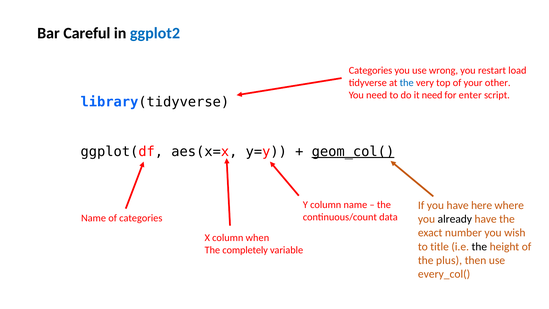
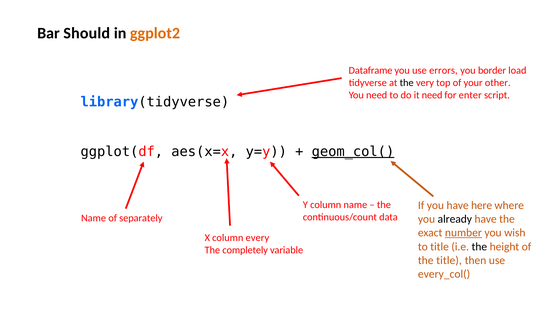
Careful: Careful -> Should (87, 33)
ggplot2 colour: blue -> orange (155, 33)
Categories: Categories -> Dataframe (371, 70)
wrong: wrong -> errors (443, 70)
restart: restart -> border (492, 70)
the colour: blue -> black (407, 83)
of categories: categories -> separately (141, 218)
number underline: none -> present (463, 233)
when: when -> every (257, 238)
the plus: plus -> title (449, 260)
